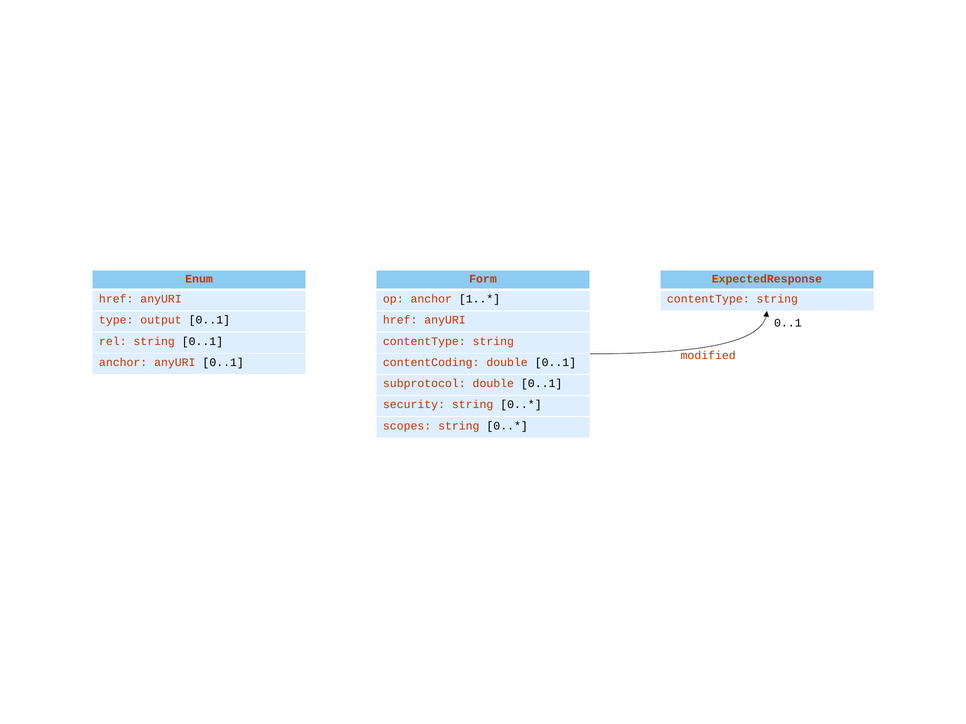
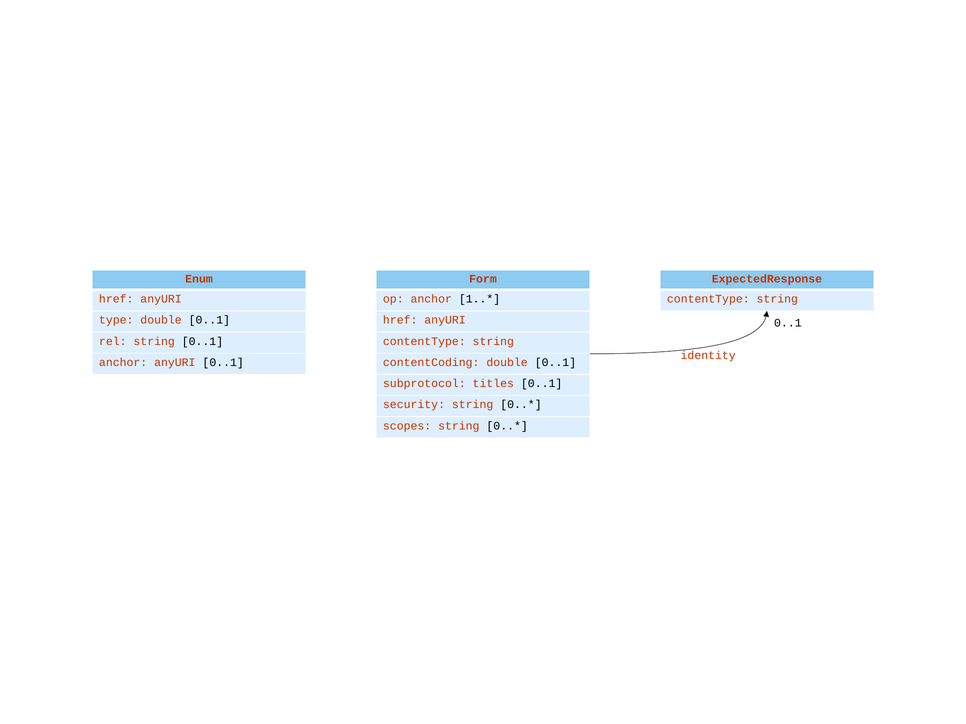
type output: output -> double (161, 320)
modified: modified -> identity (708, 356)
subprotocol double: double -> titles (493, 384)
